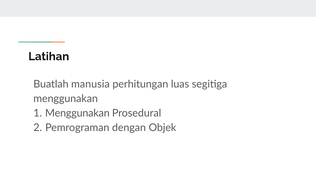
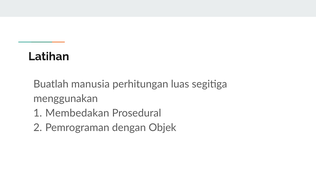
Menggunakan: Menggunakan -> Membedakan (77, 113)
